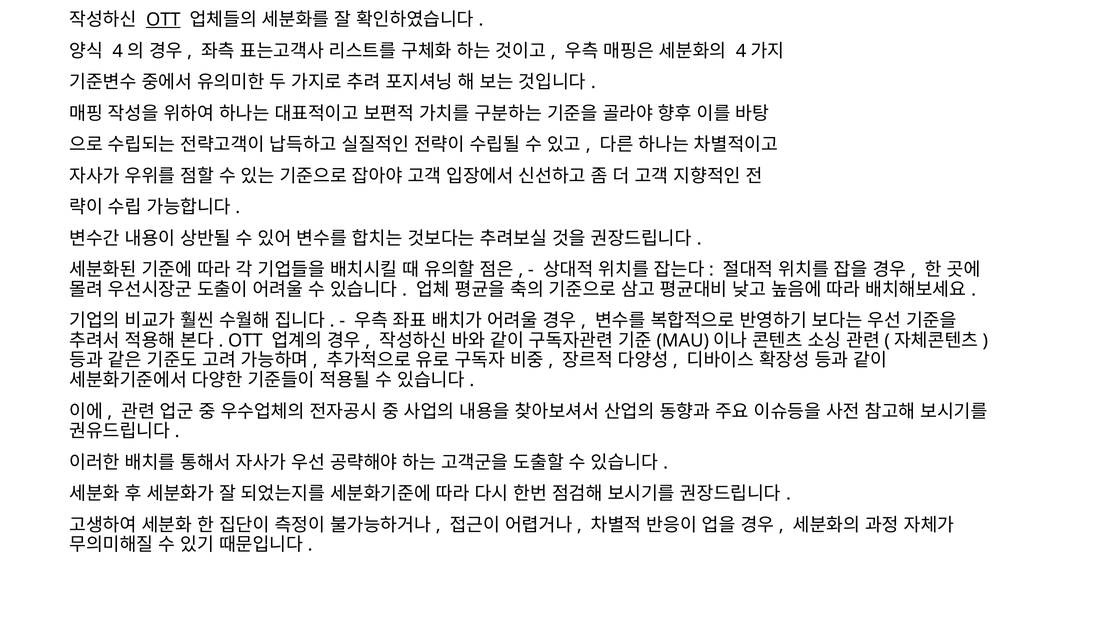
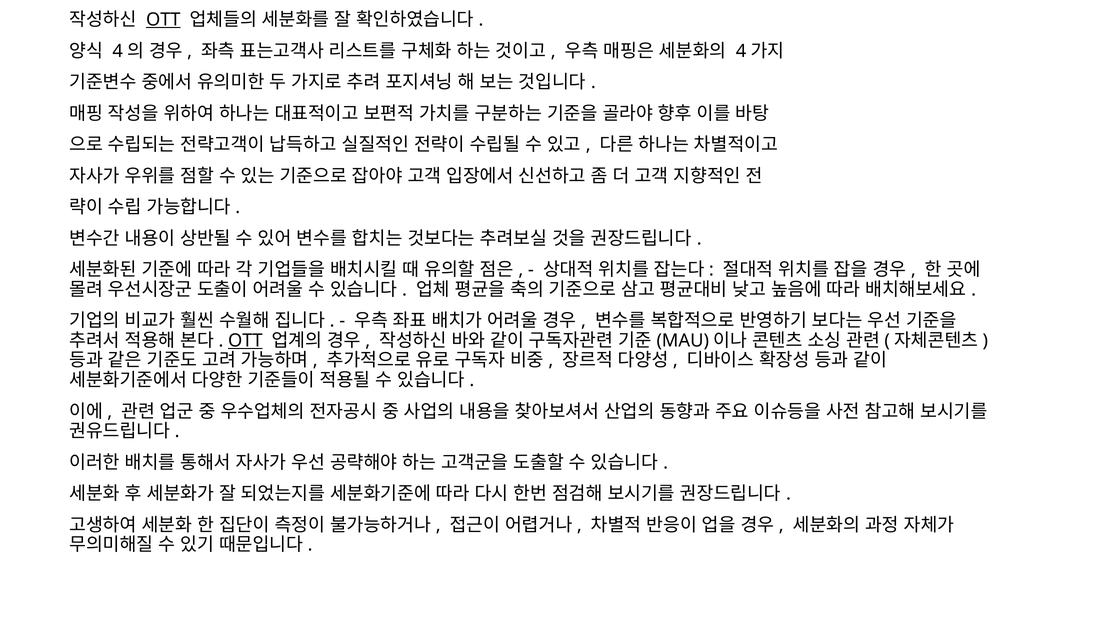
OTT underline: none -> present (245, 340)
